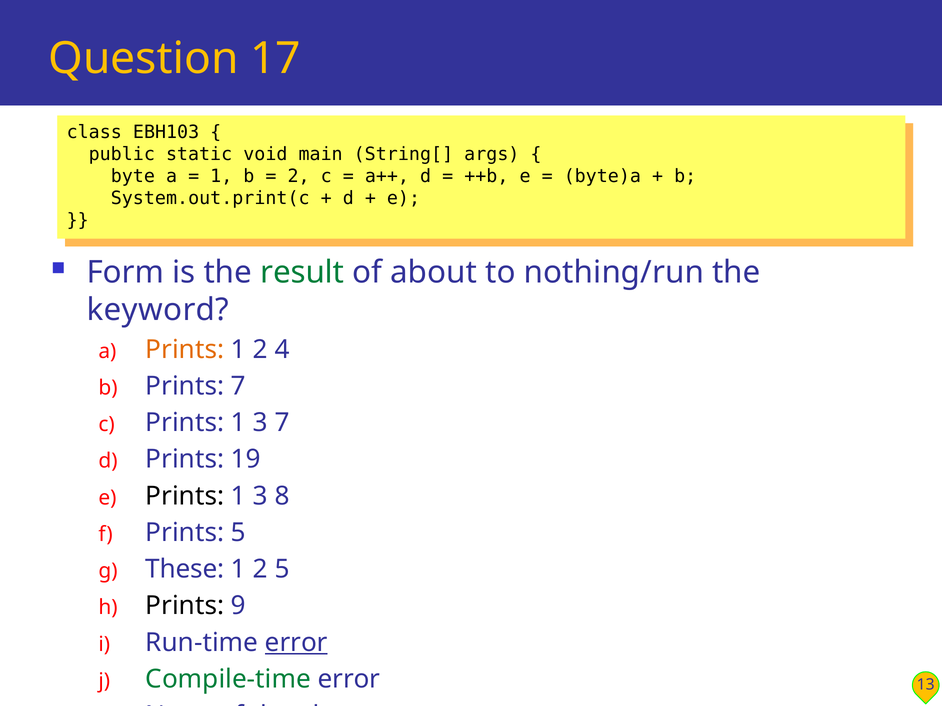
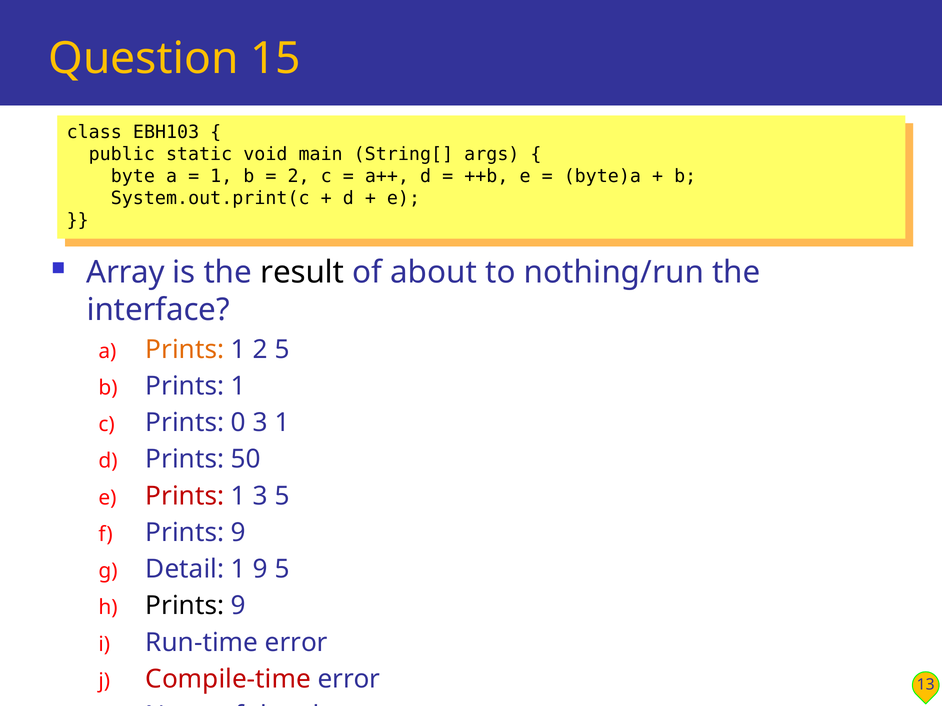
17: 17 -> 15 (275, 59)
Form: Form -> Array (126, 273)
result colour: green -> black (302, 273)
keyword: keyword -> interface (158, 310)
2 4: 4 -> 5 (282, 350)
b Prints 7: 7 -> 1 (238, 386)
c Prints 1: 1 -> 0 (238, 423)
3 7: 7 -> 1 (282, 423)
19: 19 -> 50 (246, 460)
Prints colour: black -> red (185, 496)
3 8: 8 -> 5 (282, 496)
5: 5 -> 9 (238, 533)
These: These -> Detail (185, 570)
2: 2 -> 9 (260, 570)
error underline: present -> none (296, 643)
Compile-time colour: green -> red (228, 679)
